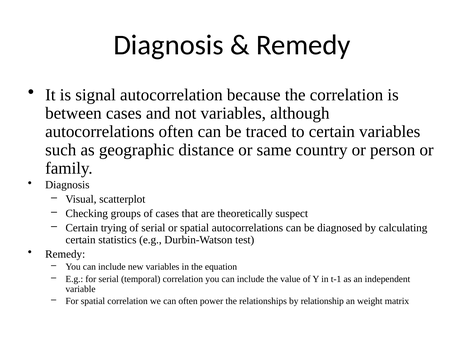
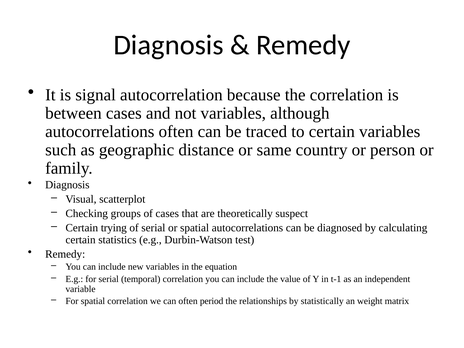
power: power -> period (212, 301)
relationship: relationship -> statistically (322, 301)
